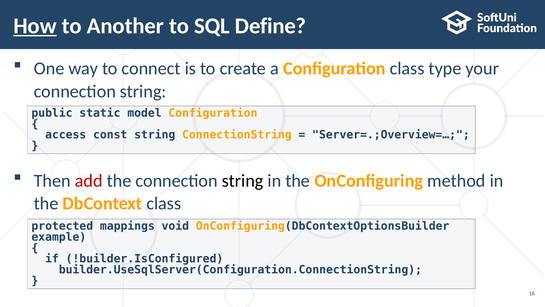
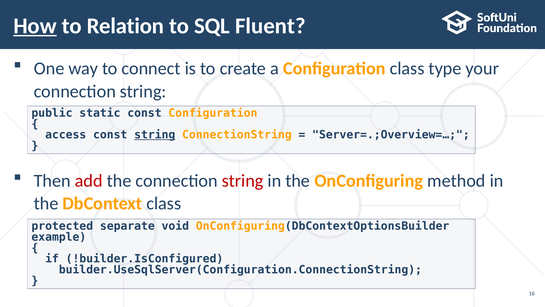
Another: Another -> Relation (125, 26)
Define: Define -> Fluent (270, 26)
static model: model -> const (144, 113)
string underline: none -> present (155, 135)
string colour: black -> red (243, 180)
mappings: mappings -> separate (127, 226)
